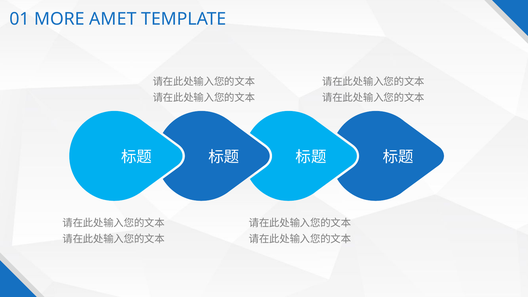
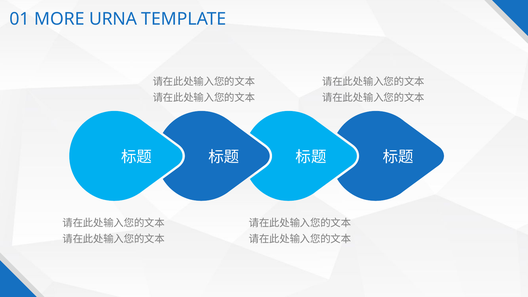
AMET: AMET -> URNA (113, 19)
